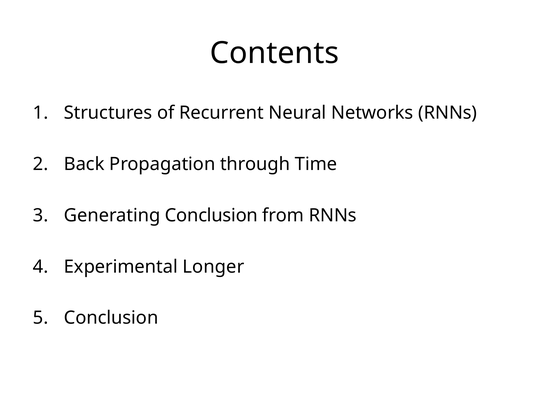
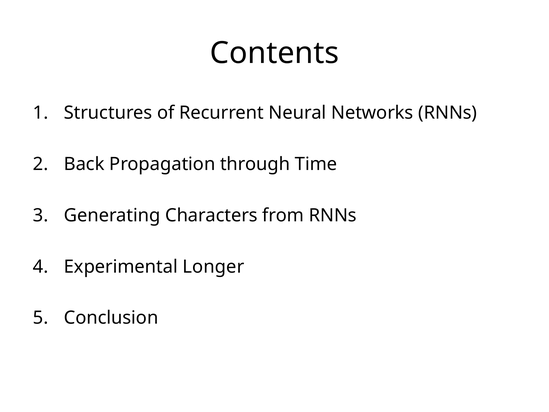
Generating Conclusion: Conclusion -> Characters (211, 215)
